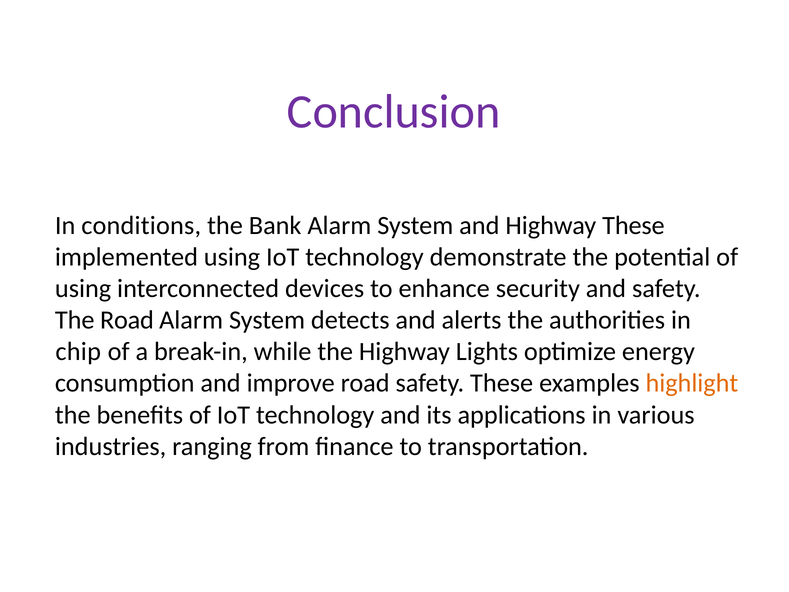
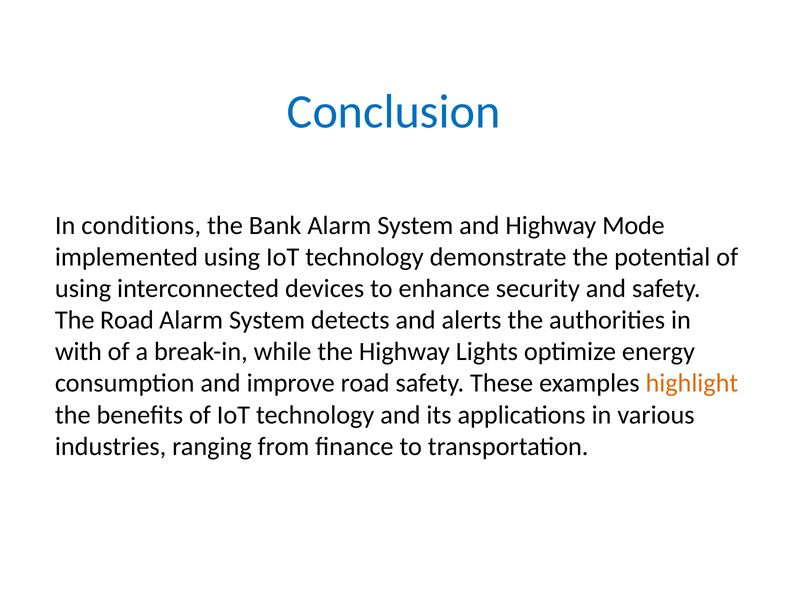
Conclusion colour: purple -> blue (394, 112)
Highway These: These -> Mode (633, 225)
chip: chip -> with (78, 352)
